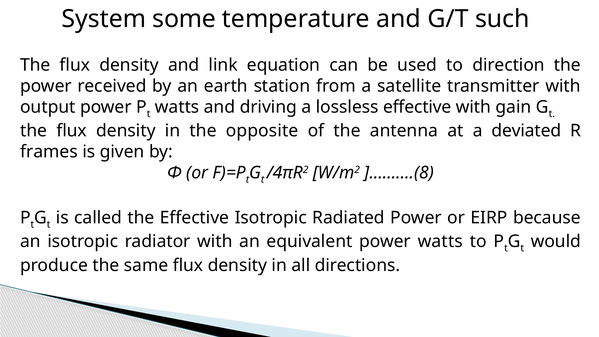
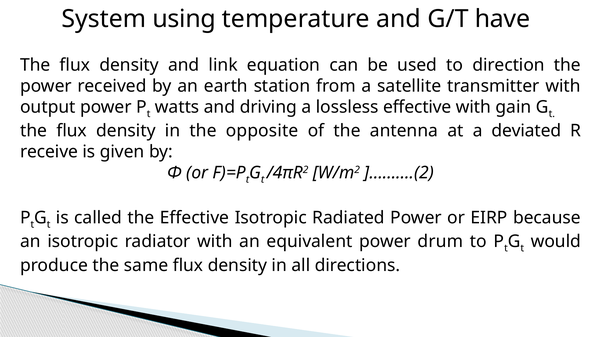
some: some -> using (184, 19)
such: such -> have (502, 19)
frames: frames -> receive (49, 152)
]……….(8: ]……….(8 -> ]……….(2 (399, 173)
power watts: watts -> drum (440, 241)
